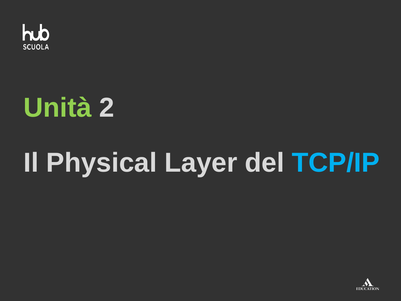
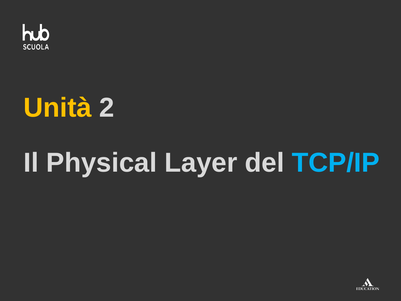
Unità colour: light green -> yellow (58, 108)
